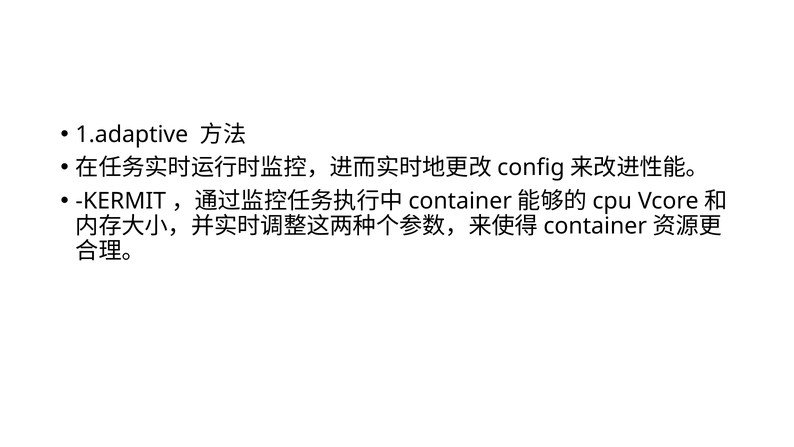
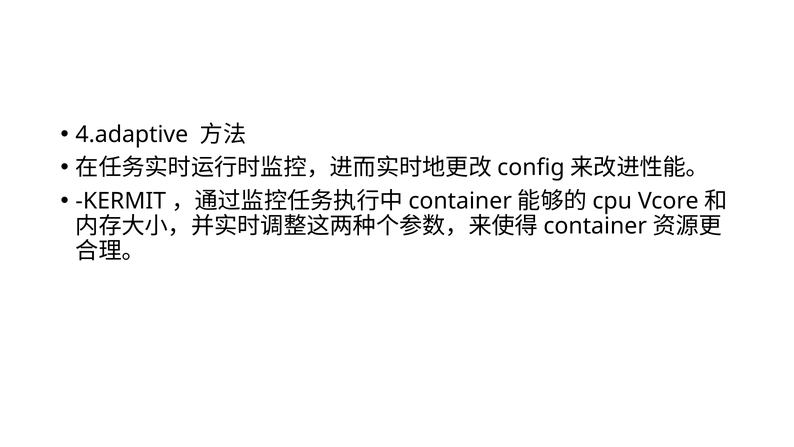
1.adaptive: 1.adaptive -> 4.adaptive (132, 134)
